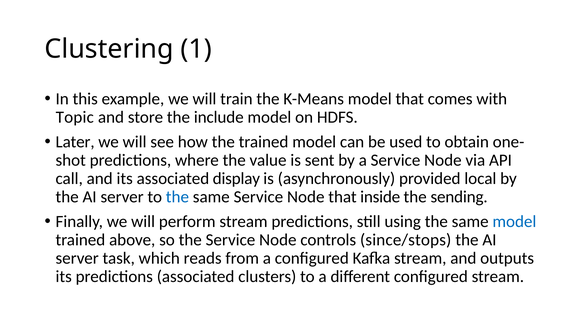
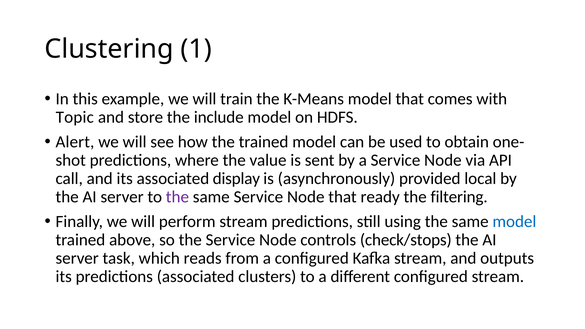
Later: Later -> Alert (75, 142)
the colour: blue -> purple (177, 197)
inside: inside -> ready (380, 197)
sending: sending -> filtering (459, 197)
since/stops: since/stops -> check/stops (406, 240)
